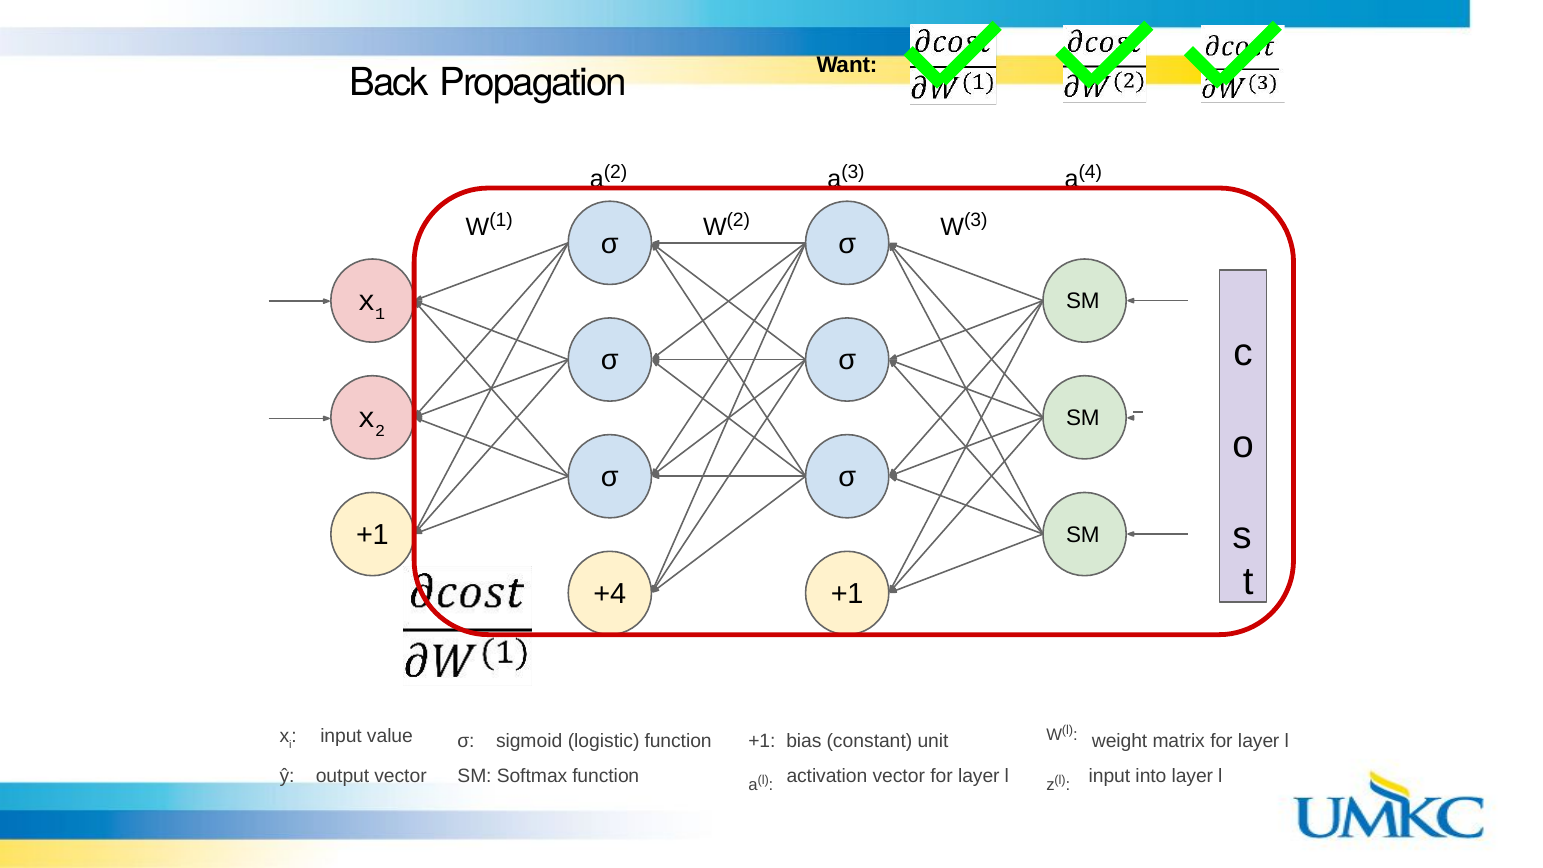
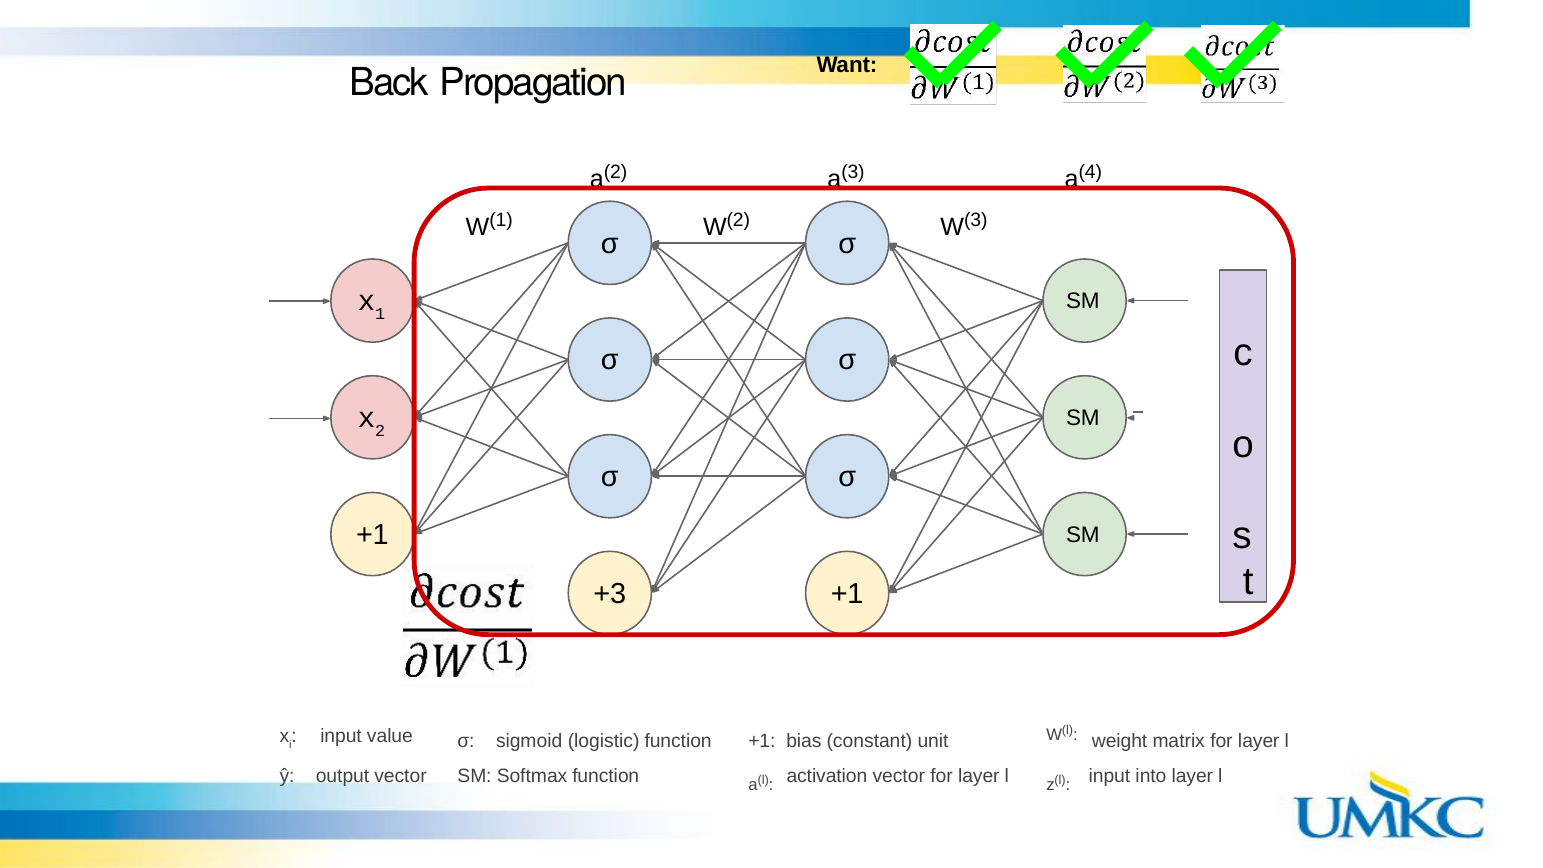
+4: +4 -> +3 (610, 594)
